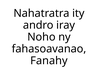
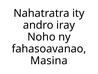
Fanahy: Fanahy -> Masina (49, 60)
